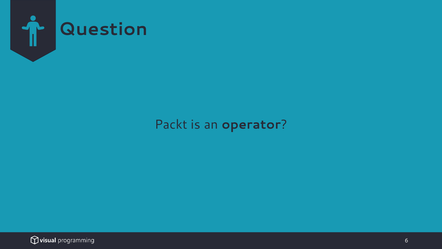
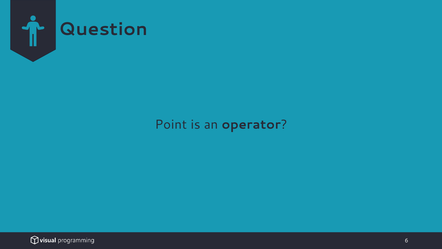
Packt: Packt -> Point (171, 124)
